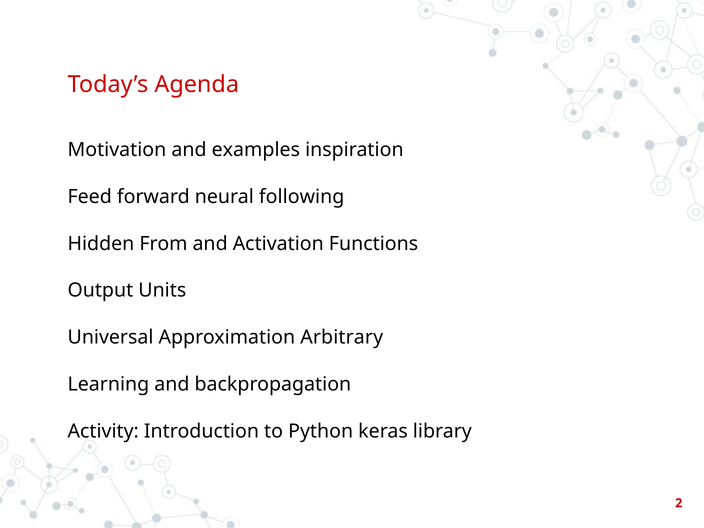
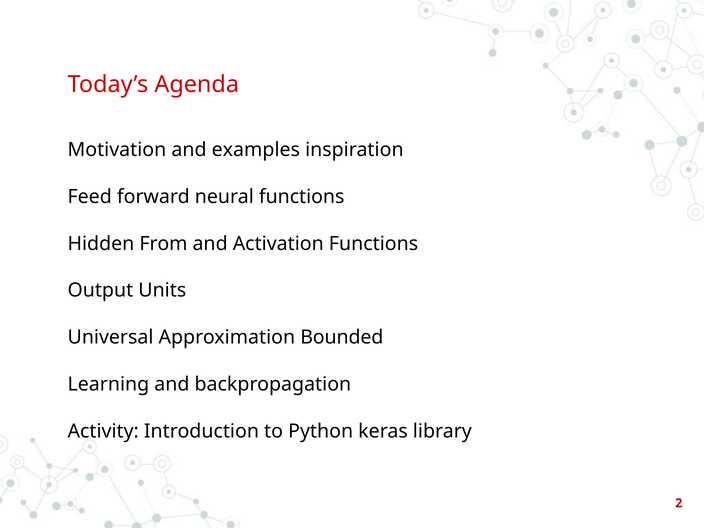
neural following: following -> functions (302, 197)
Arbitrary: Arbitrary -> Bounded (342, 337)
